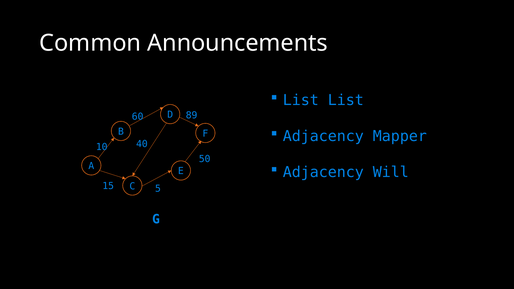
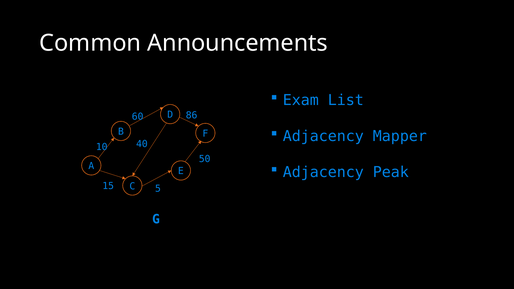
List: List -> Exam (301, 100)
89: 89 -> 86 (192, 115)
Will: Will -> Peak (391, 172)
